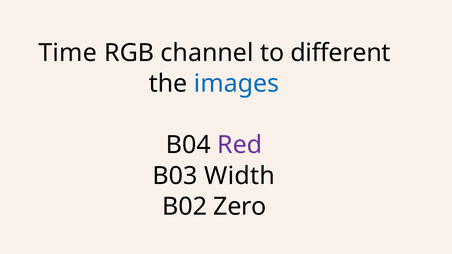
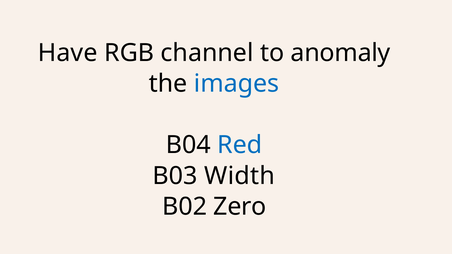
Time: Time -> Have (68, 53)
different: different -> anomaly (341, 53)
Red colour: purple -> blue (240, 145)
